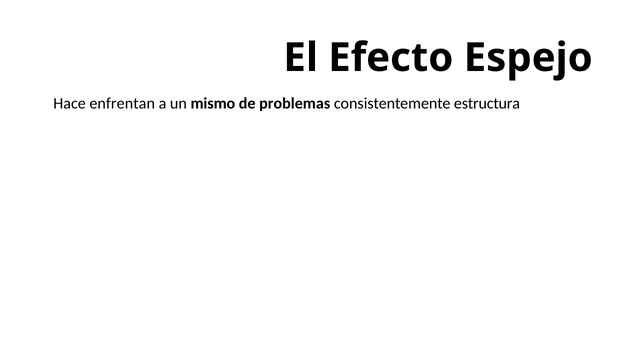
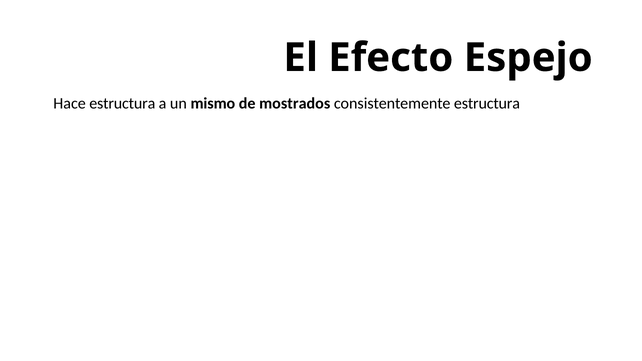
Hace enfrentan: enfrentan -> estructura (122, 103)
problemas: problemas -> mostrados (295, 103)
